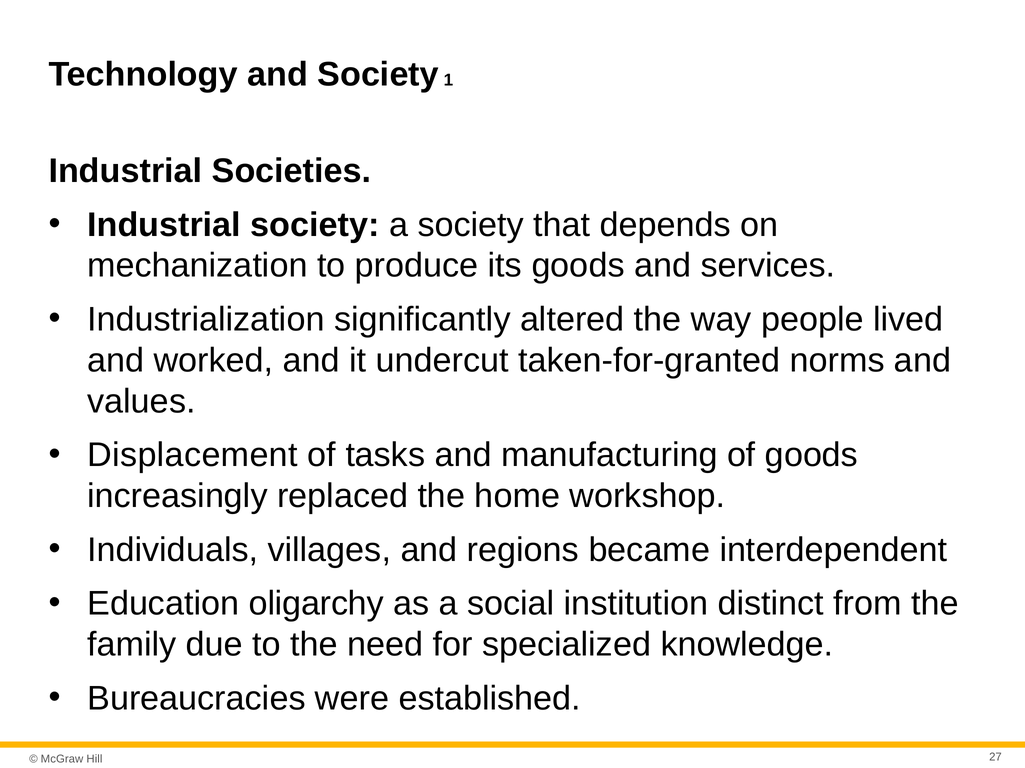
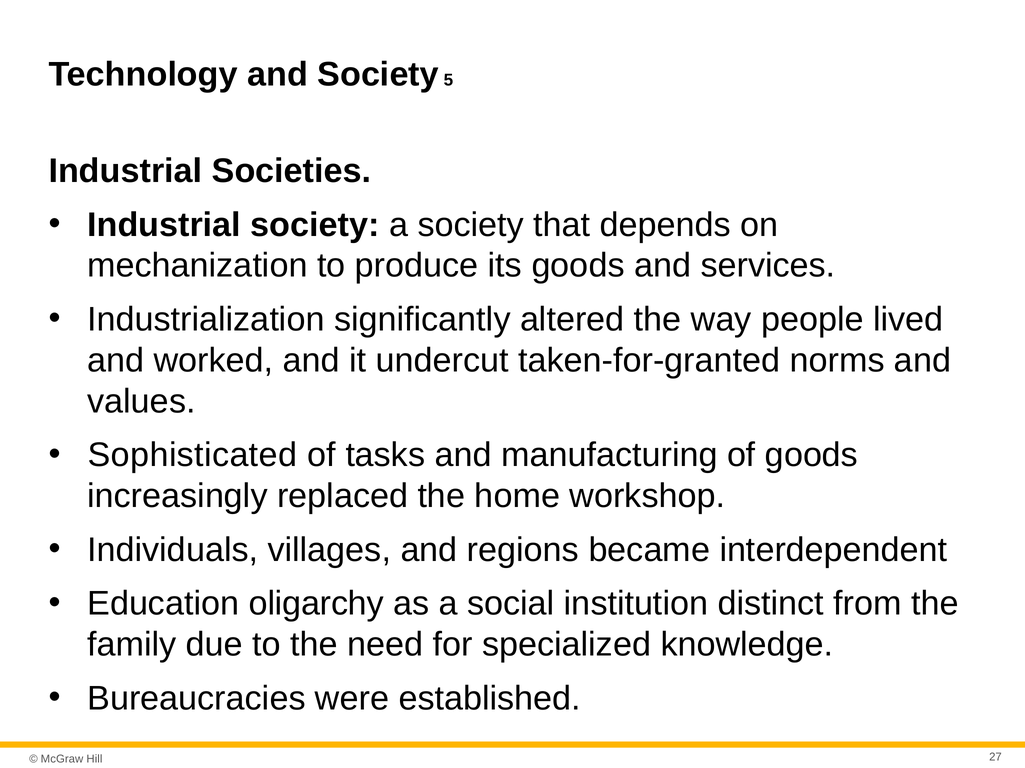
1: 1 -> 5 (448, 80)
Displacement: Displacement -> Sophisticated (192, 456)
